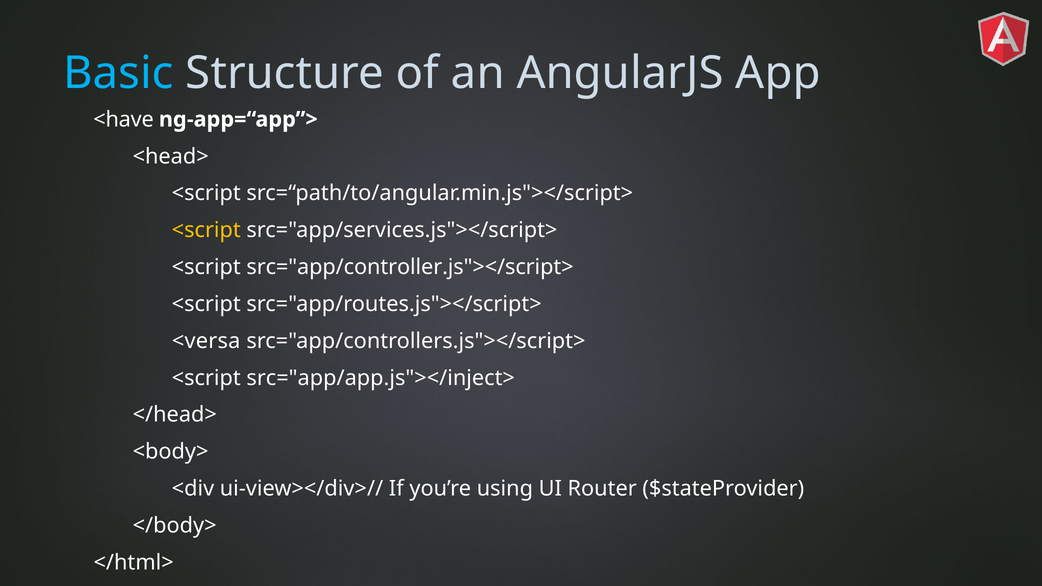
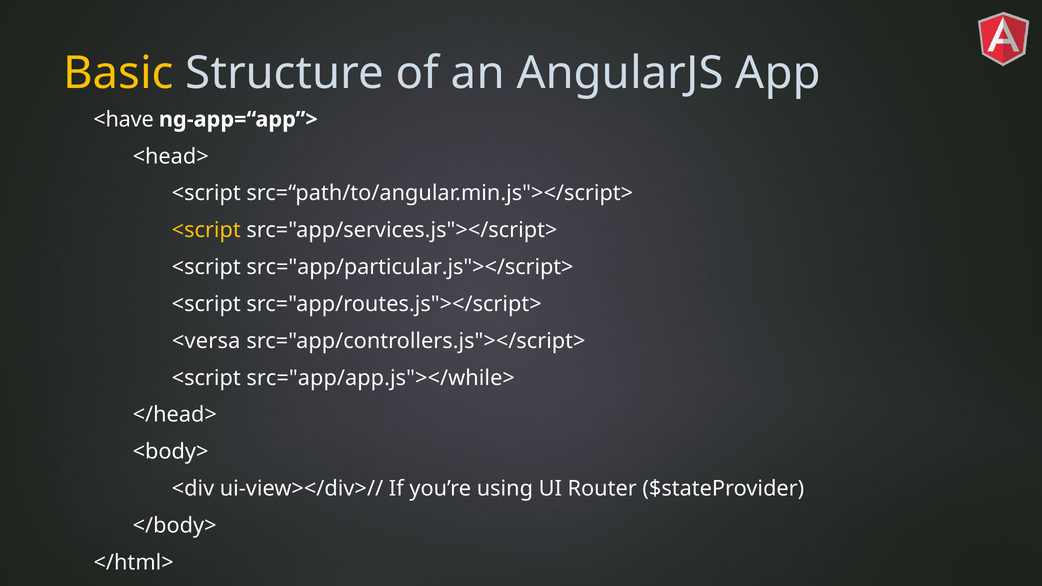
Basic colour: light blue -> yellow (118, 73)
src="app/controller.js"></script>: src="app/controller.js"></script> -> src="app/particular.js"></script> (410, 267)
src="app/app.js"></inject>: src="app/app.js"></inject> -> src="app/app.js"></while> (381, 378)
